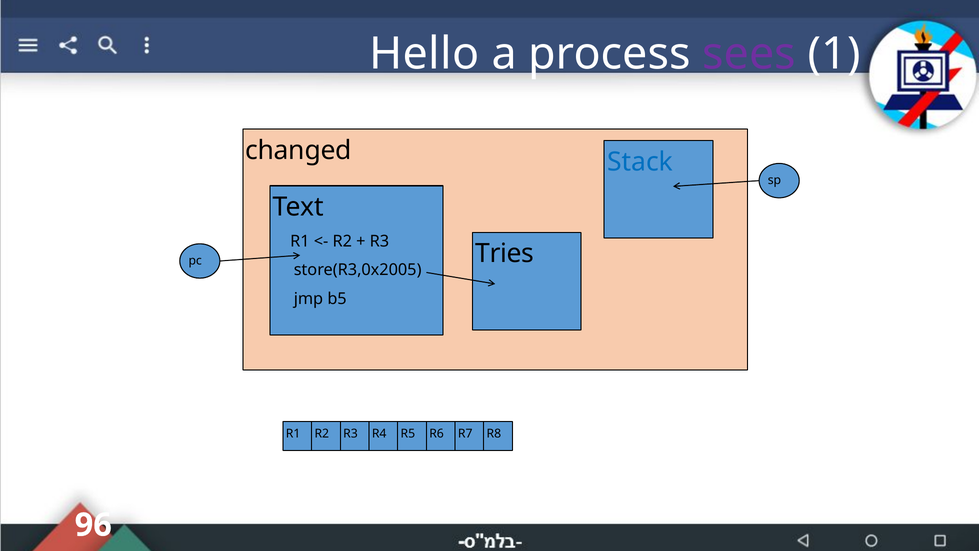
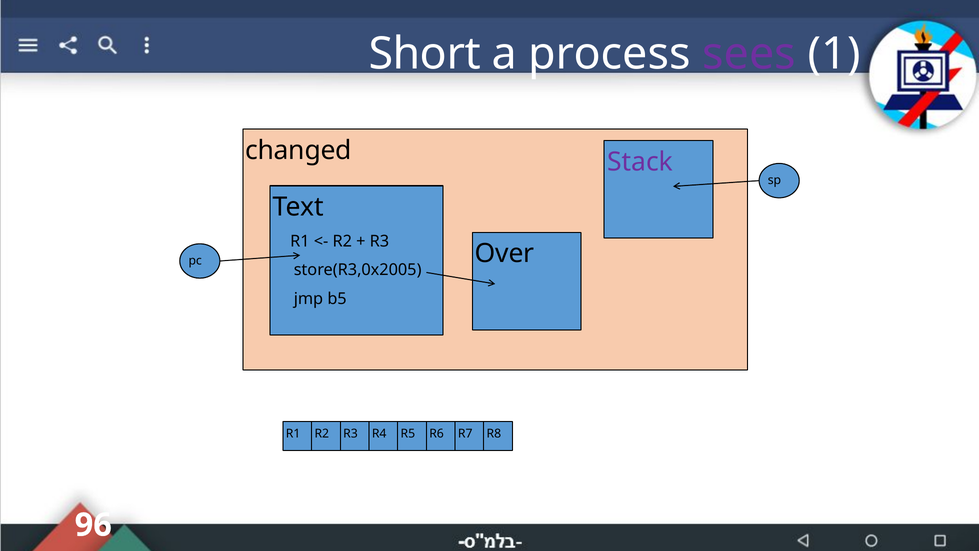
Hello: Hello -> Short (425, 54)
Stack colour: blue -> purple (640, 162)
Tries: Tries -> Over (505, 254)
